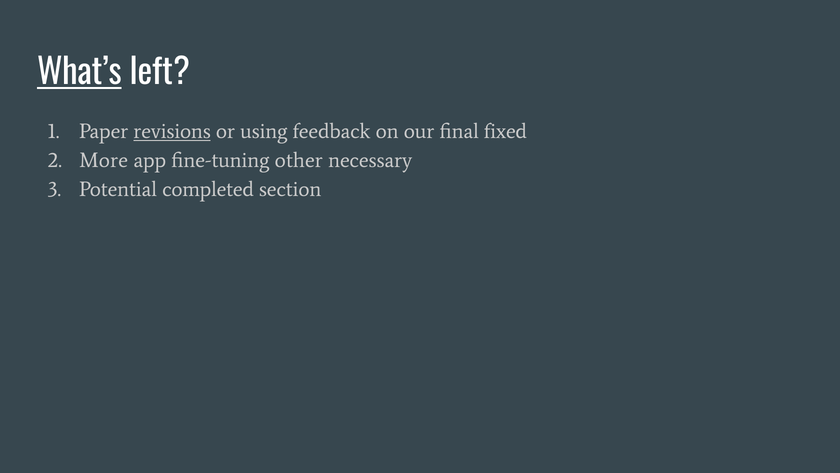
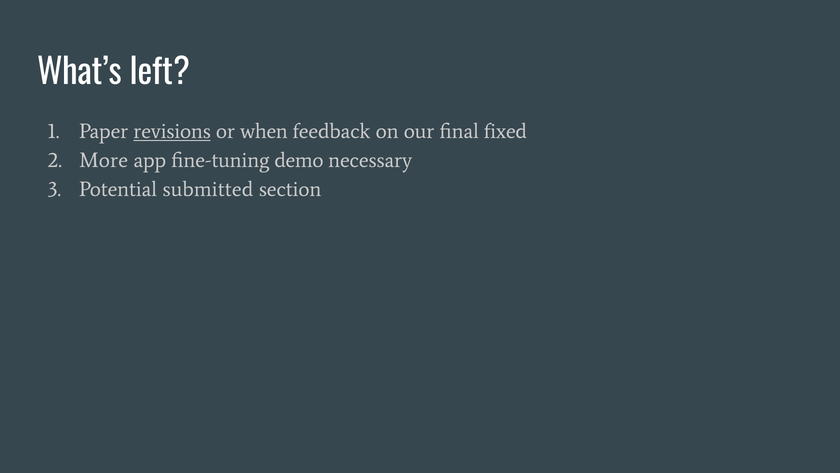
What’s underline: present -> none (79, 73)
using: using -> when (264, 131)
other: other -> demo (299, 160)
completed: completed -> submitted (208, 189)
